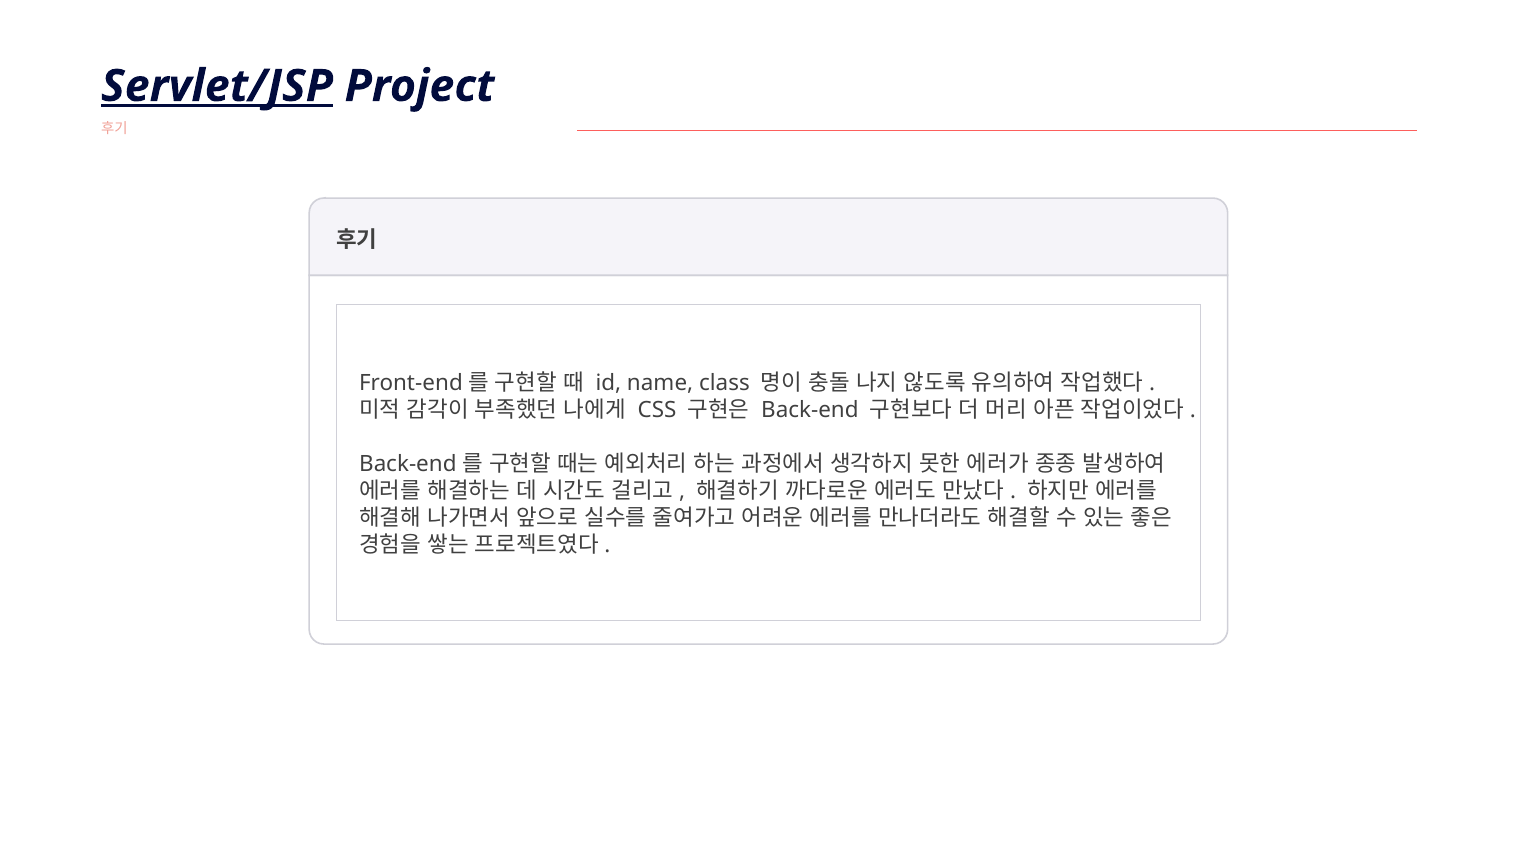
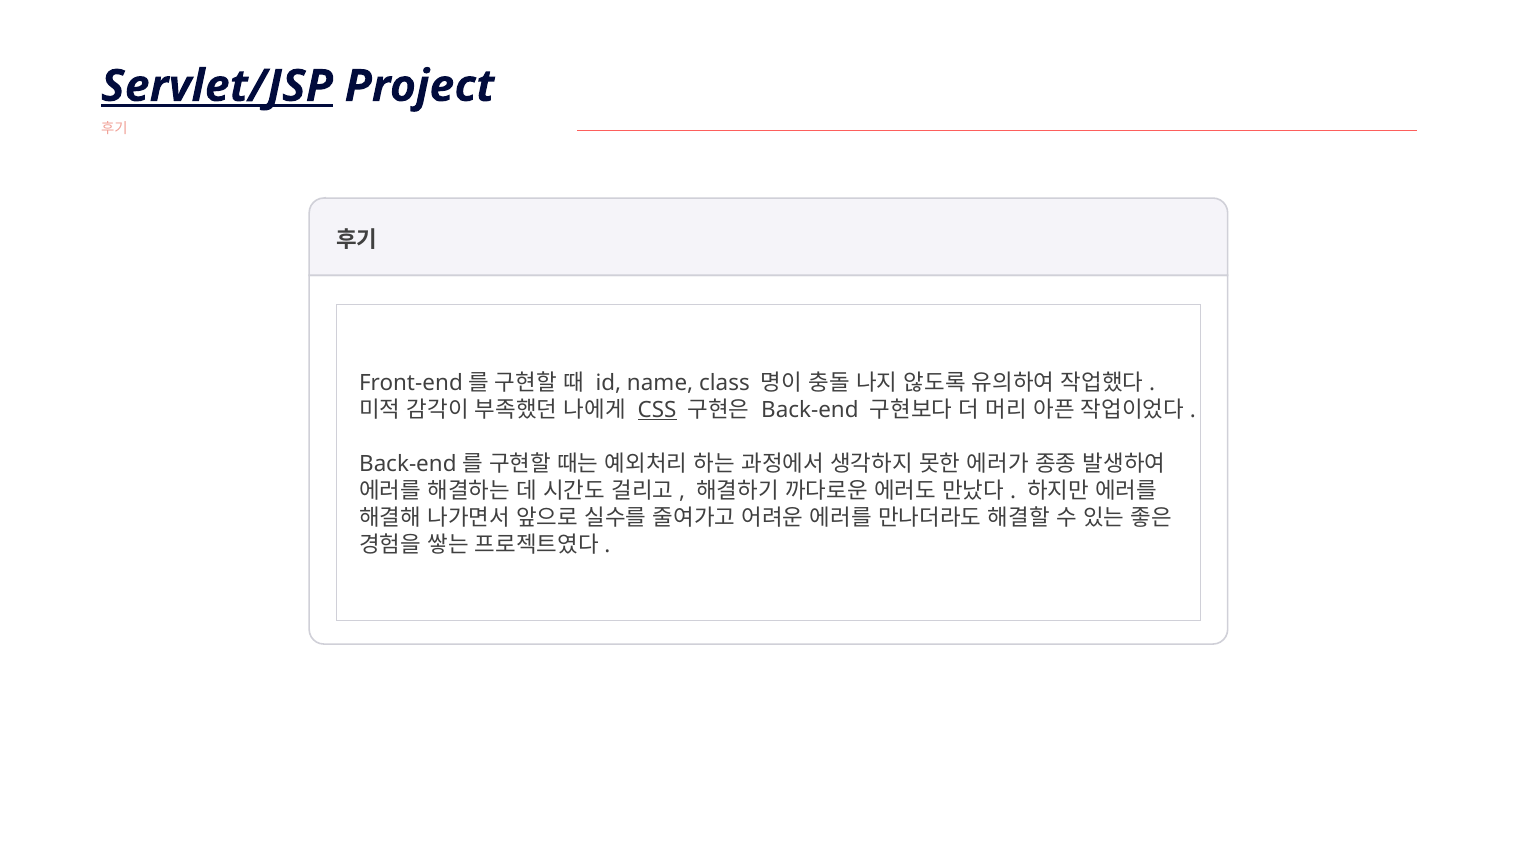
CSS underline: none -> present (657, 410)
